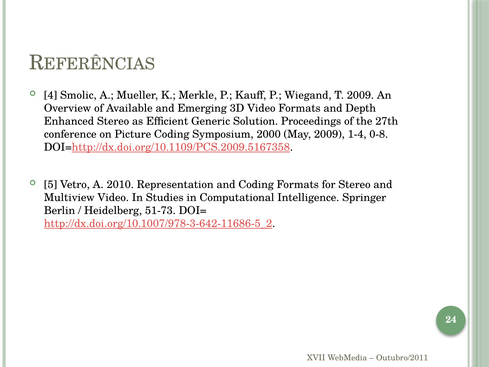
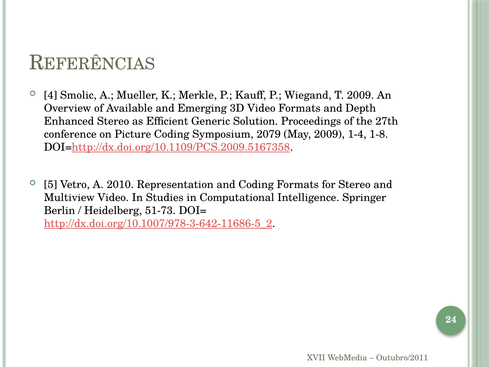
2000: 2000 -> 2079 (269, 134)
0-8: 0-8 -> 1-8 (379, 134)
